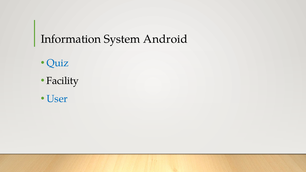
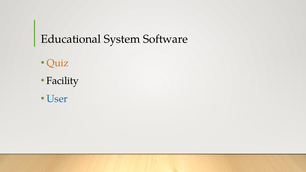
Information: Information -> Educational (71, 39)
Android: Android -> Software (165, 39)
Quiz colour: blue -> orange (58, 63)
